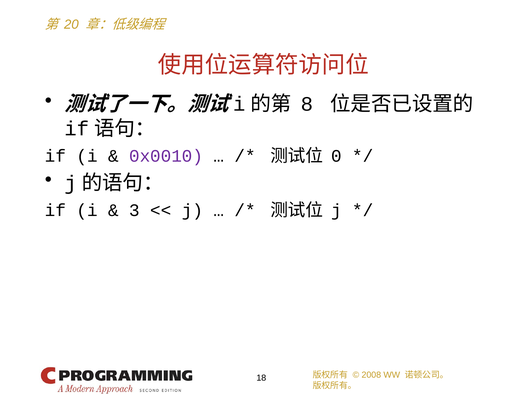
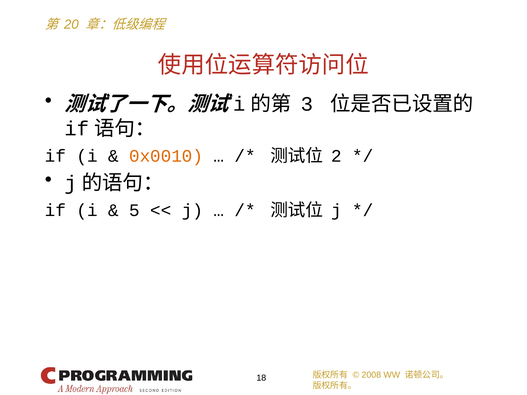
8: 8 -> 3 (307, 104)
0x0010 colour: purple -> orange (166, 156)
0: 0 -> 2 (336, 156)
3: 3 -> 5 (134, 211)
